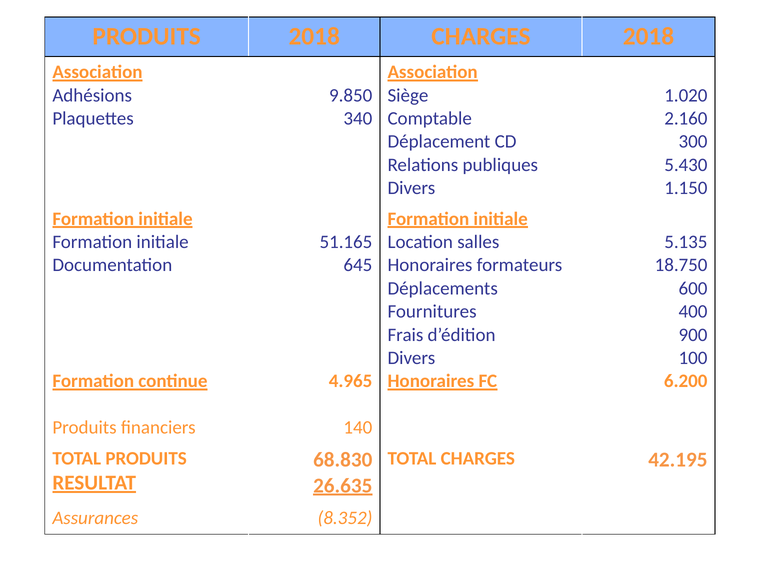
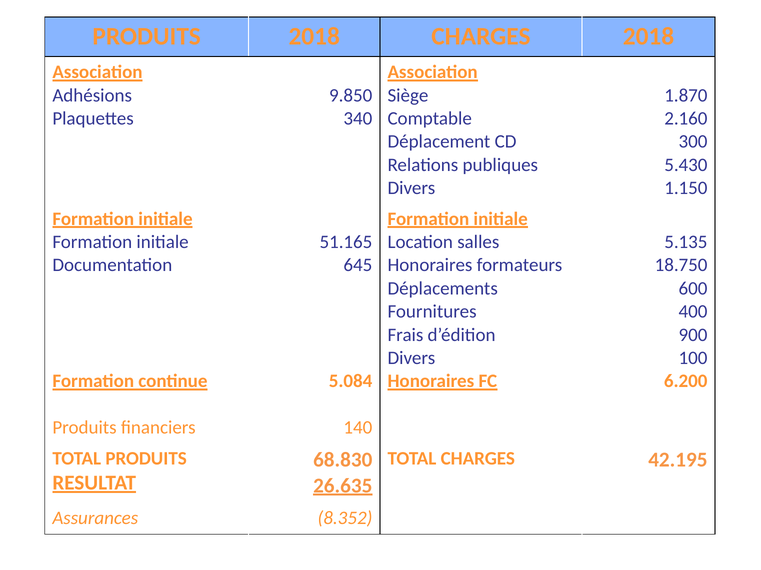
1.020: 1.020 -> 1.870 (686, 95)
4.965: 4.965 -> 5.084 (351, 382)
